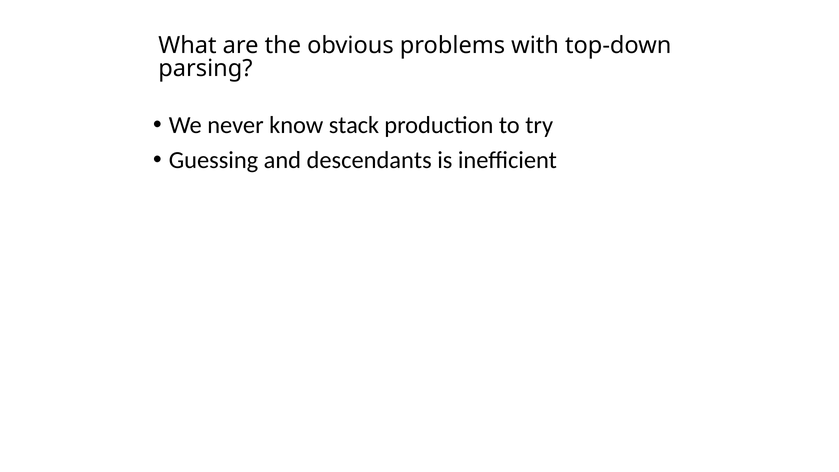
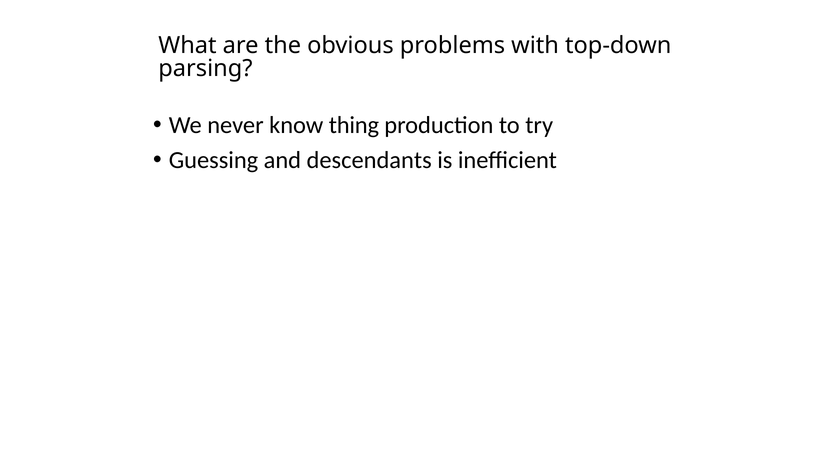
stack: stack -> thing (354, 125)
